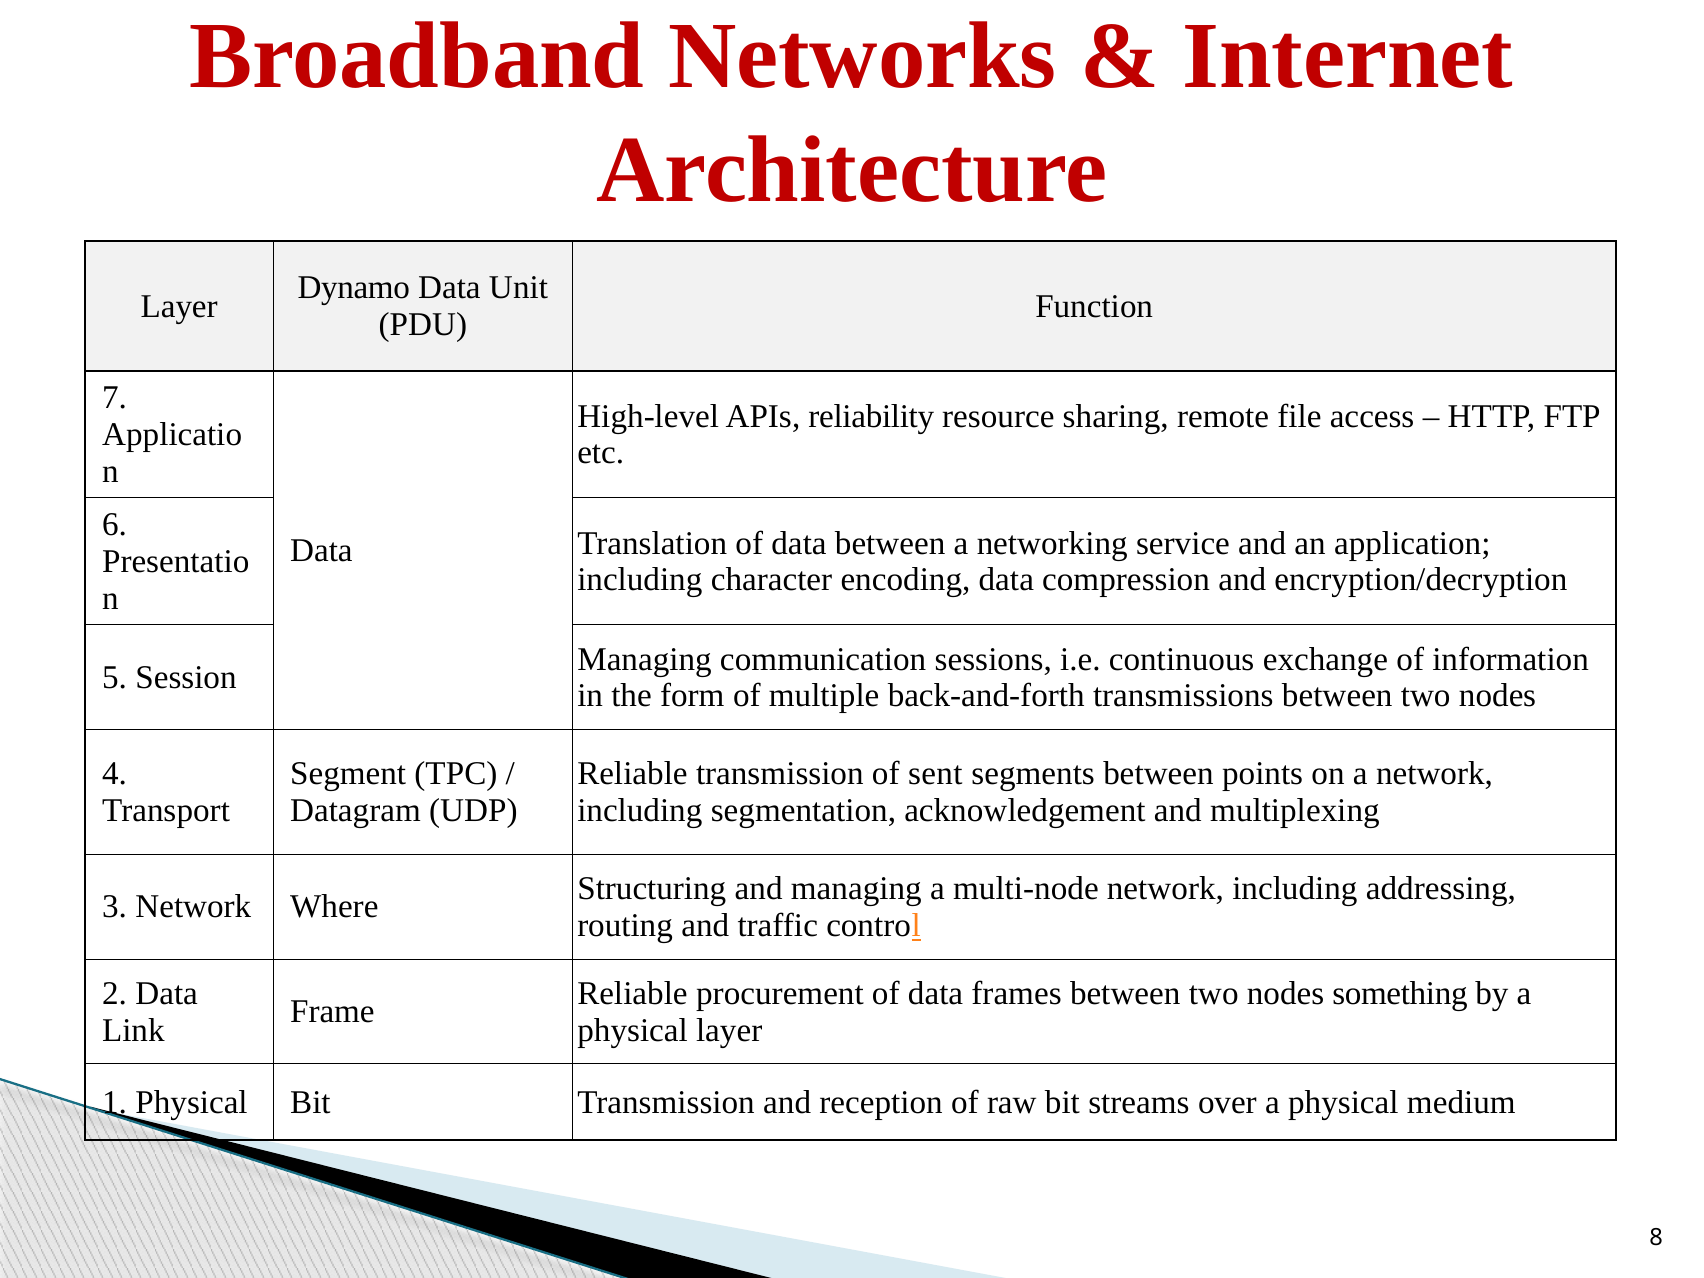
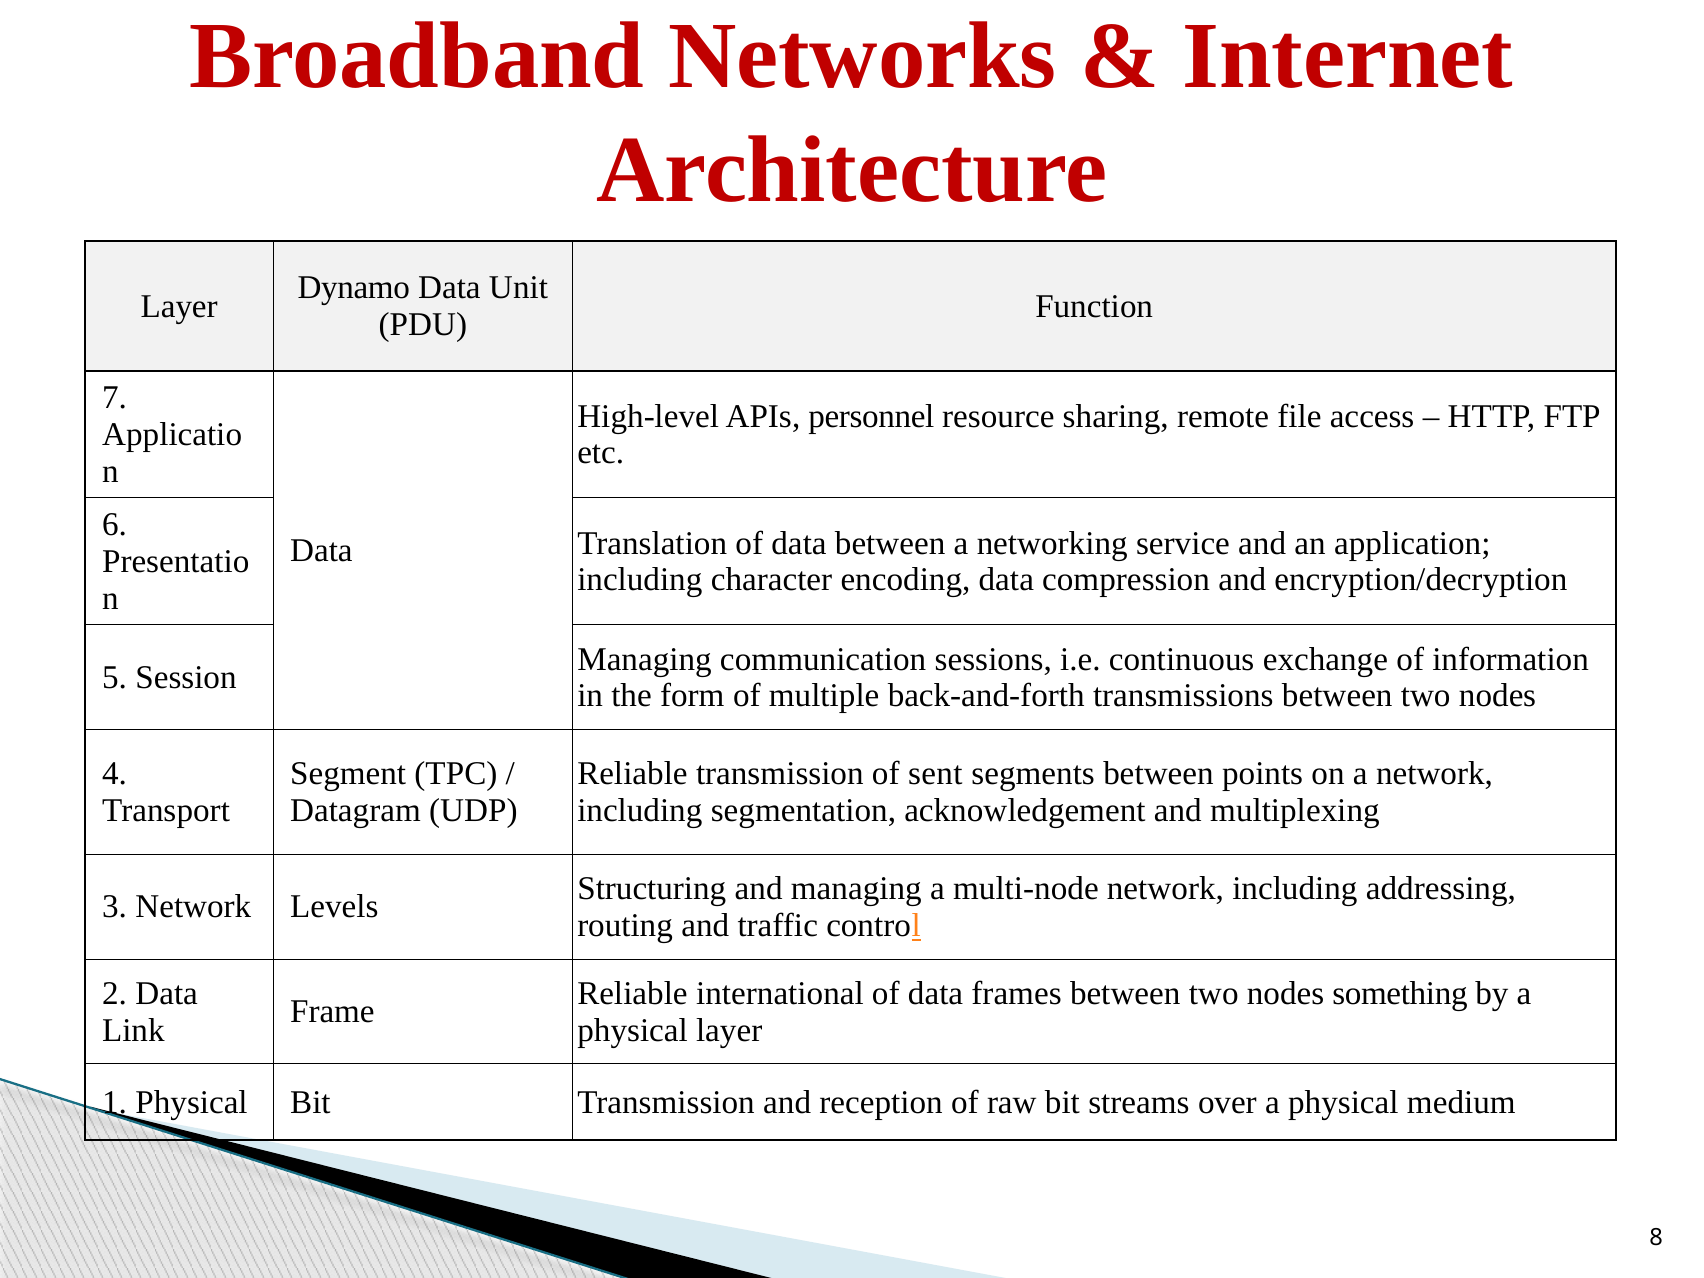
reliability: reliability -> personnel (871, 416)
Where: Where -> Levels (334, 907)
procurement: procurement -> international (780, 993)
